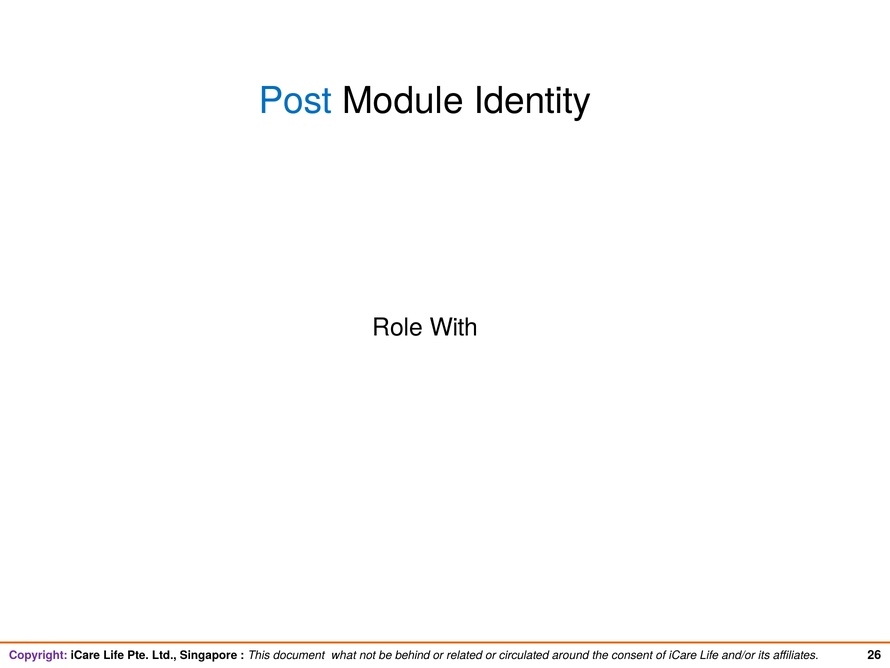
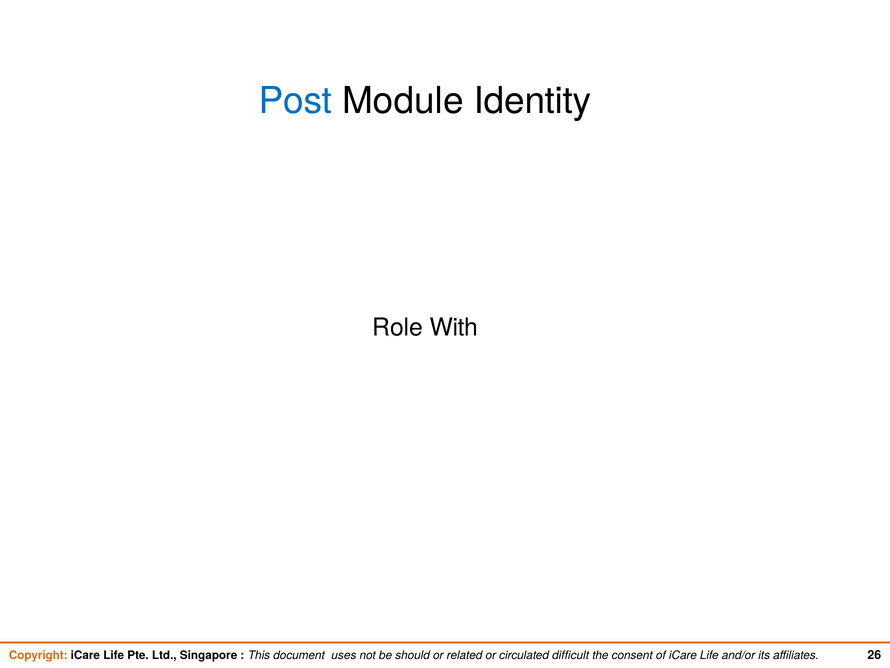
Copyright colour: purple -> orange (38, 655)
what: what -> uses (344, 655)
behind: behind -> should (413, 655)
around: around -> difficult (571, 655)
